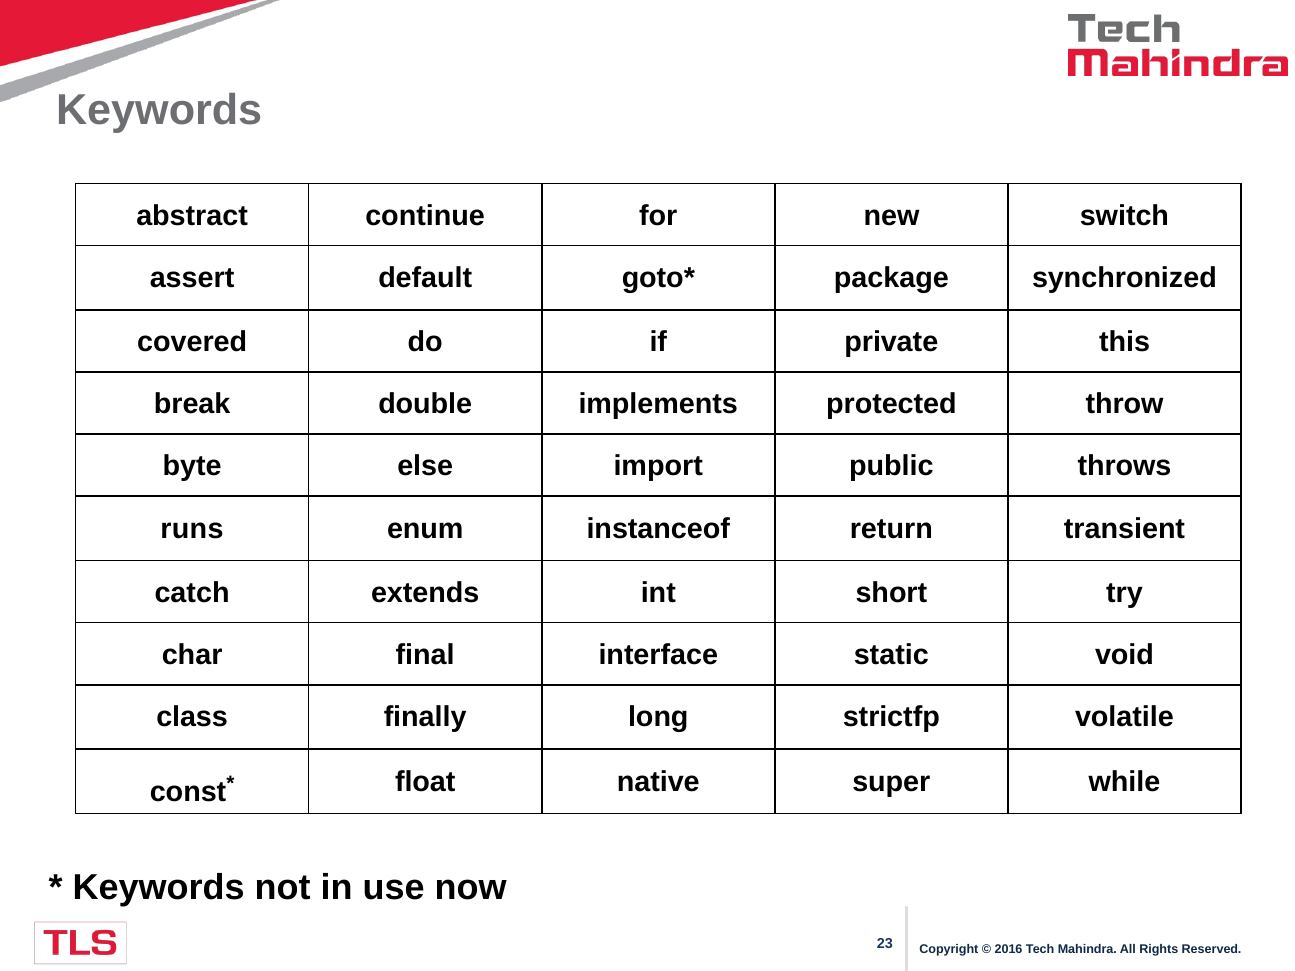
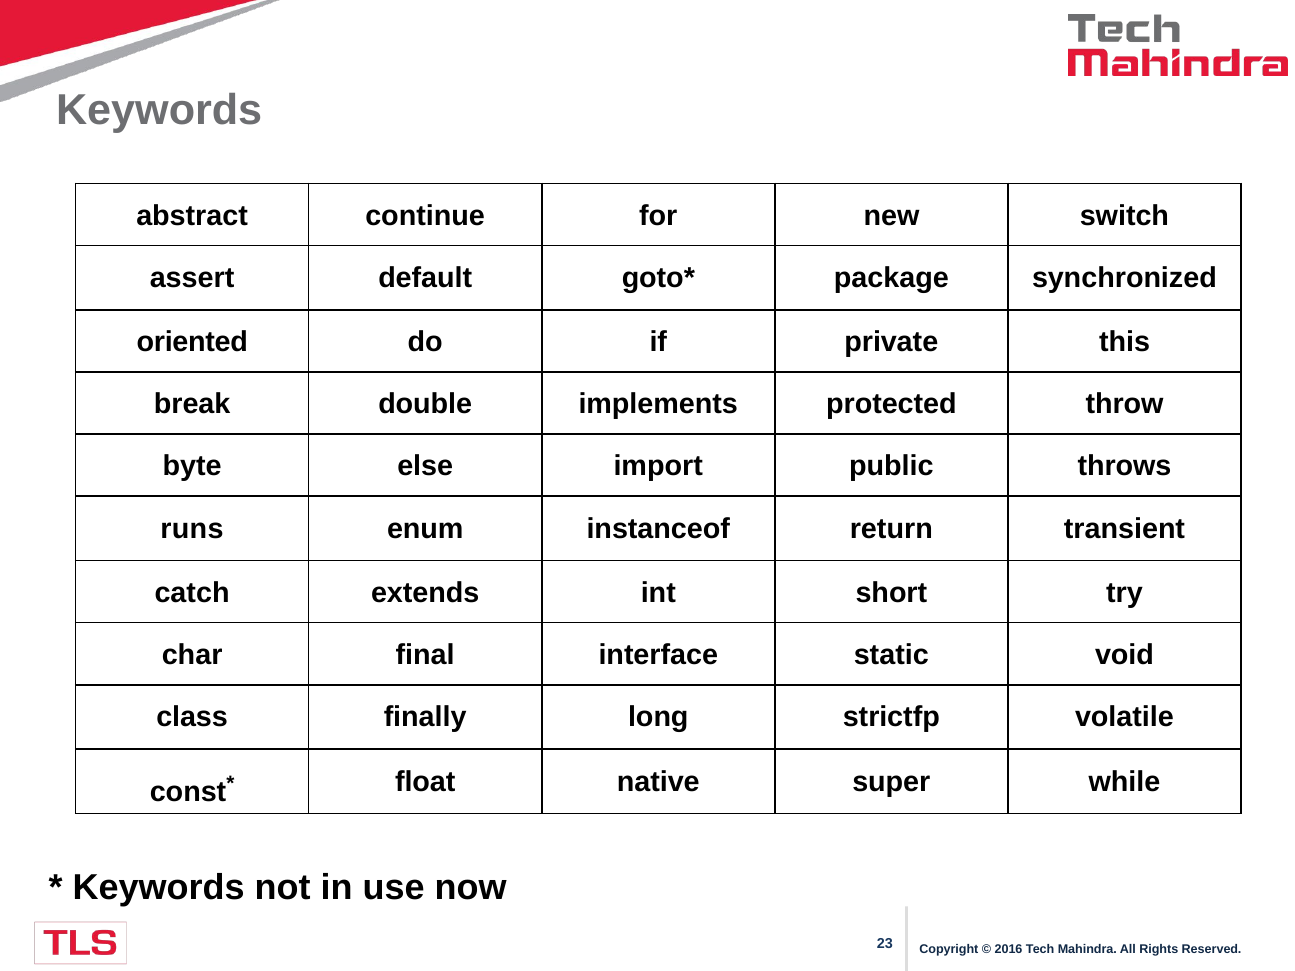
covered: covered -> oriented (192, 342)
